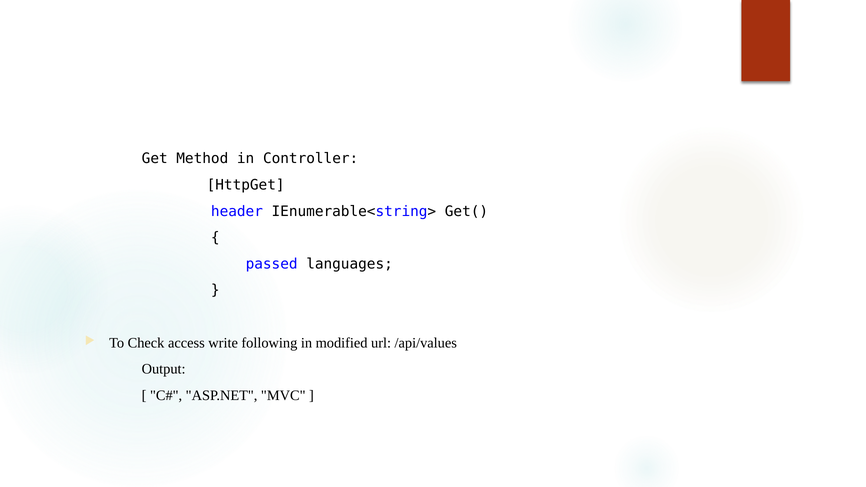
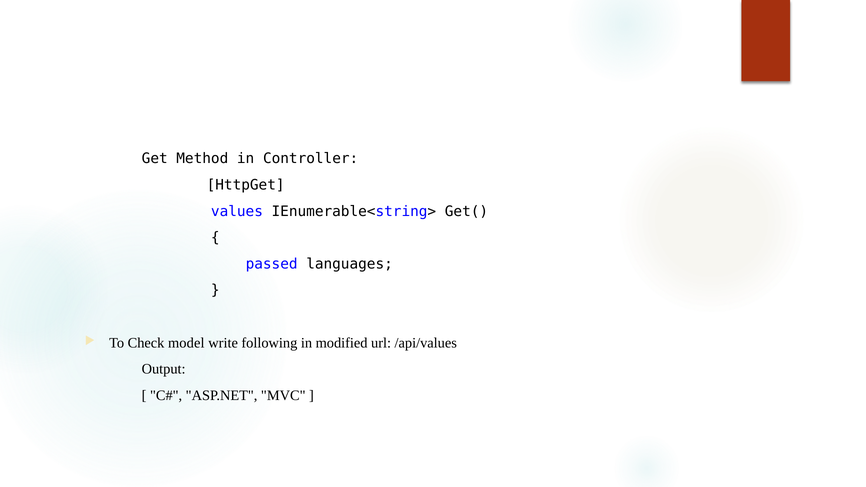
header: header -> values (237, 211)
access: access -> model (186, 343)
